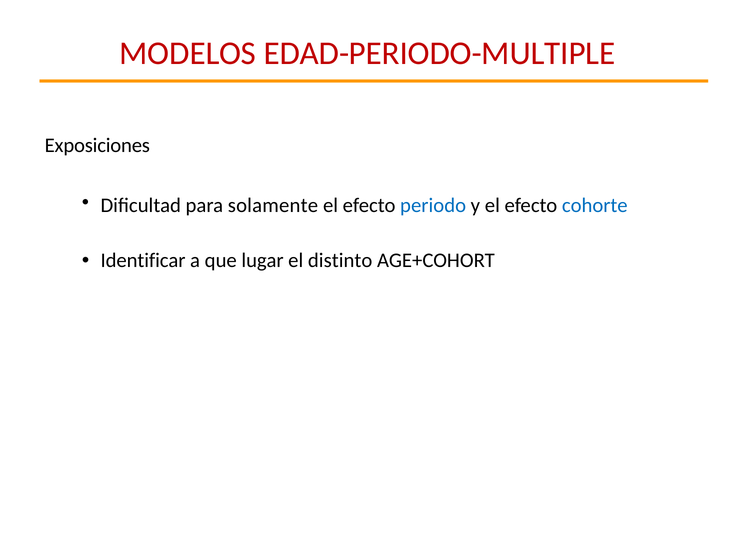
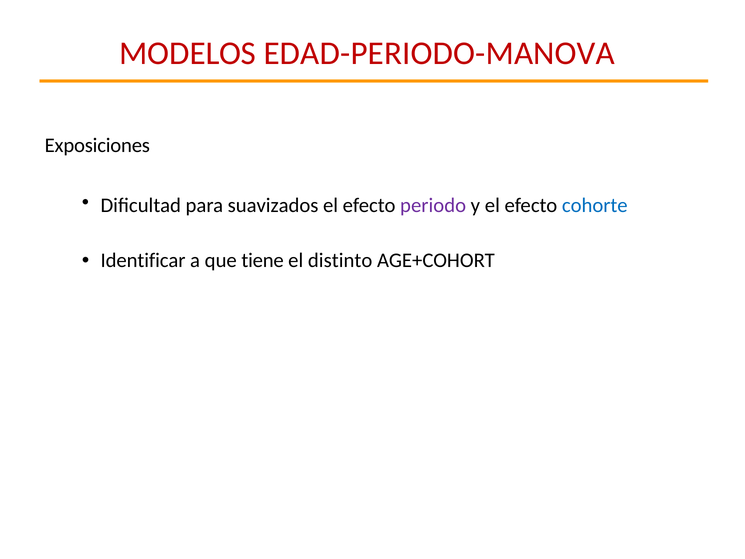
EDAD-PERIODO-MULTIPLE: EDAD-PERIODO-MULTIPLE -> EDAD-PERIODO-MANOVA (439, 53)
solamente: solamente -> suavizados (273, 205)
periodo colour: blue -> purple (433, 205)
lugar: lugar -> tiene (263, 260)
